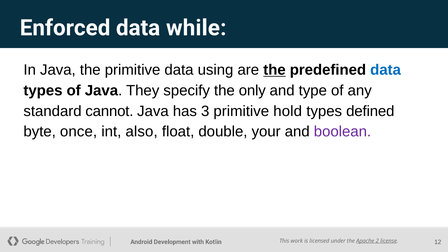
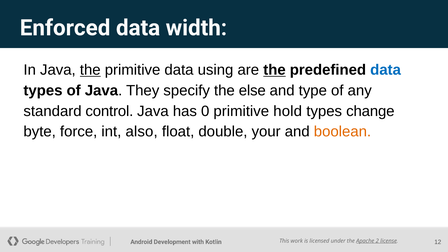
while: while -> width (196, 28)
the underline: none -> present (90, 70)
only: only -> else (252, 91)
cannot: cannot -> control (109, 111)
3: 3 -> 0 (205, 111)
defined: defined -> change (370, 111)
once: once -> force (79, 132)
boolean colour: purple -> orange (342, 132)
